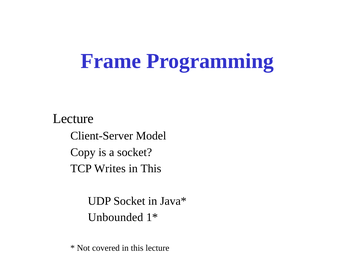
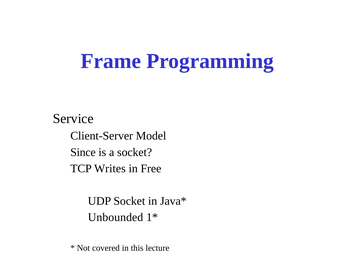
Lecture: Lecture -> Service (73, 118)
Copy: Copy -> Since (83, 152)
This: This -> Free (151, 168)
